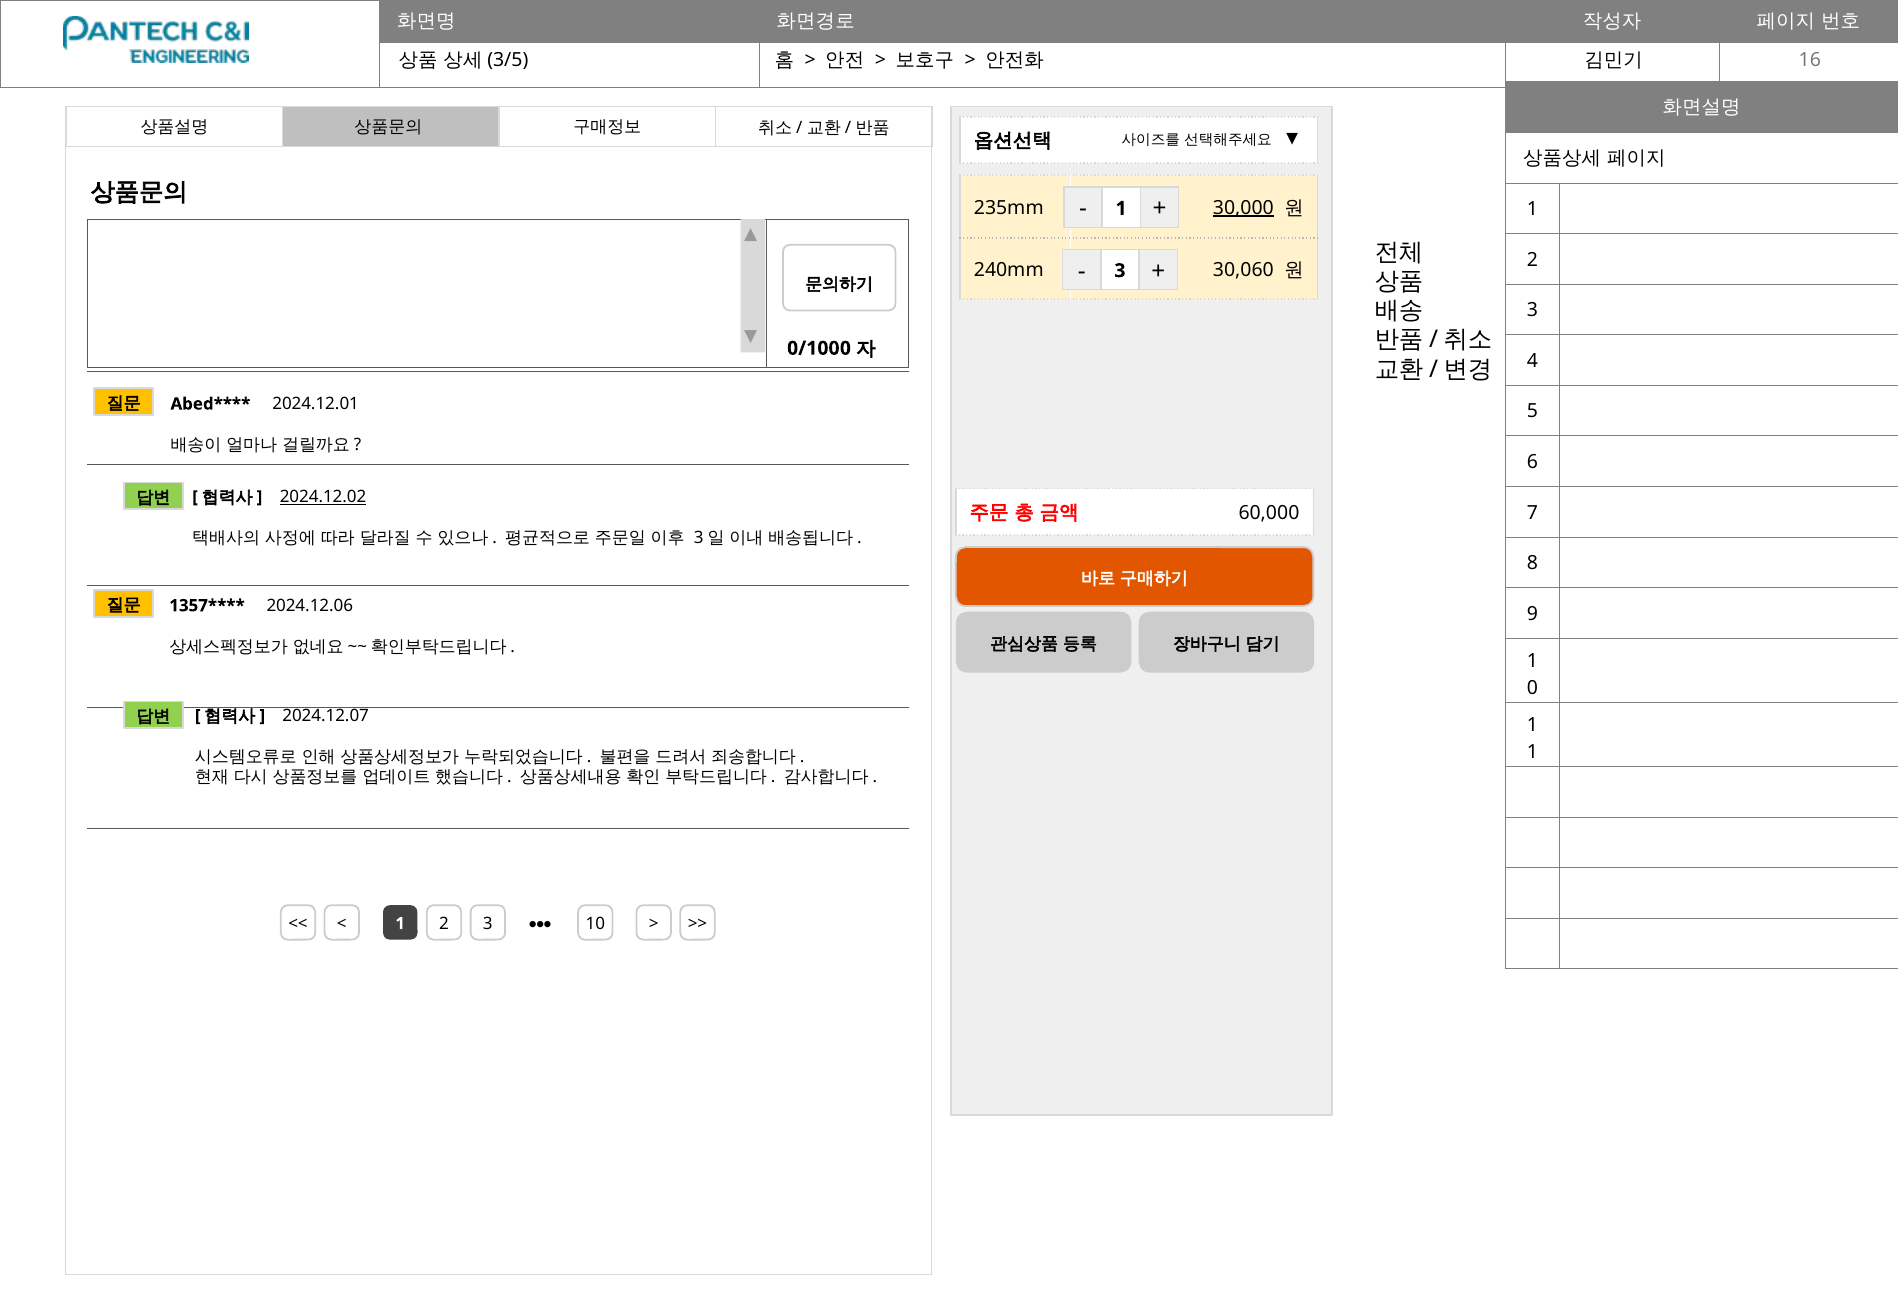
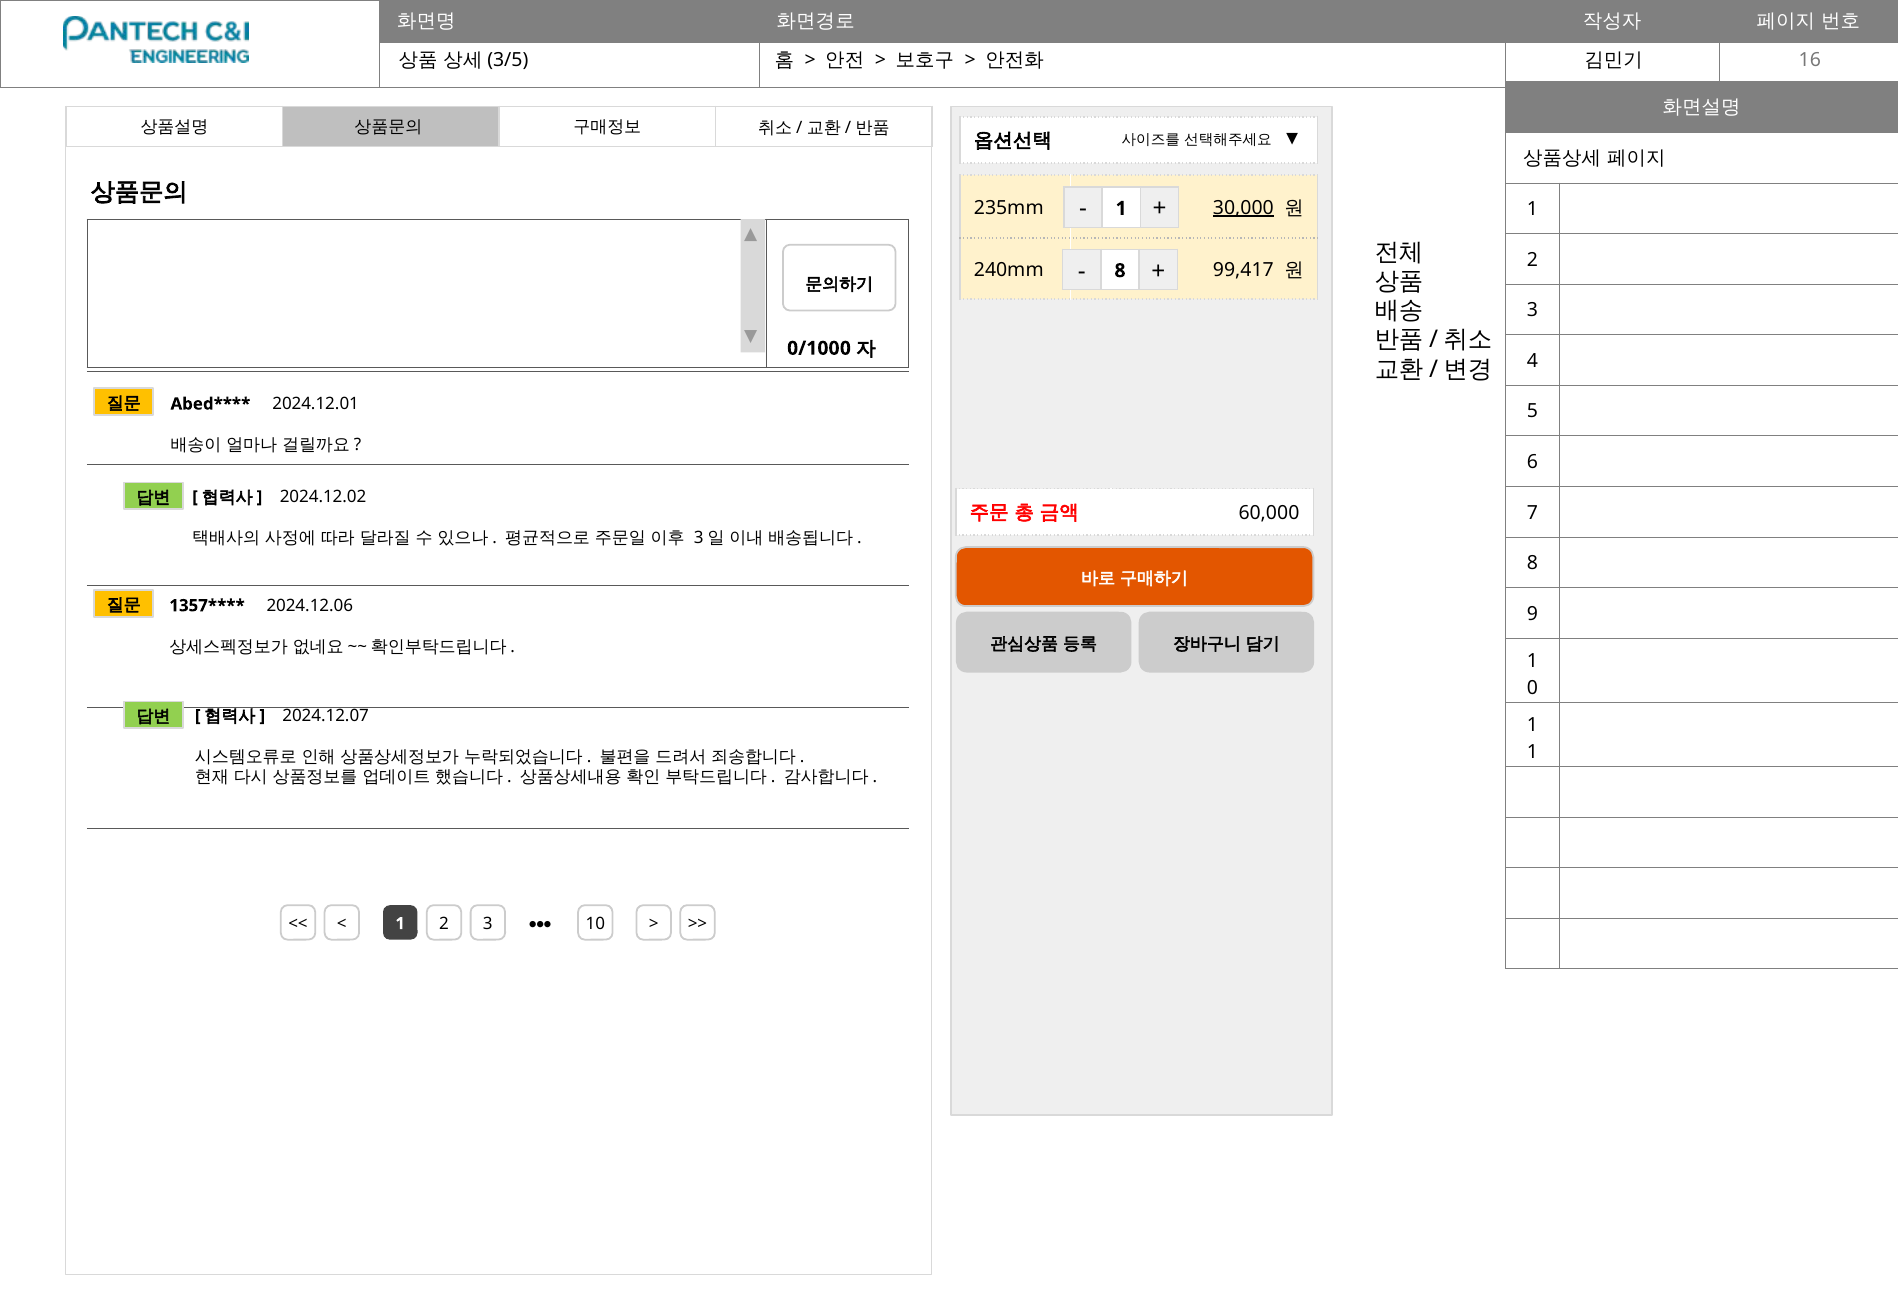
3: 3 -> 8 (1120, 271)
30,060: 30,060 -> 99,417 (1243, 270)
2024.12.02 underline: present -> none (323, 497)
